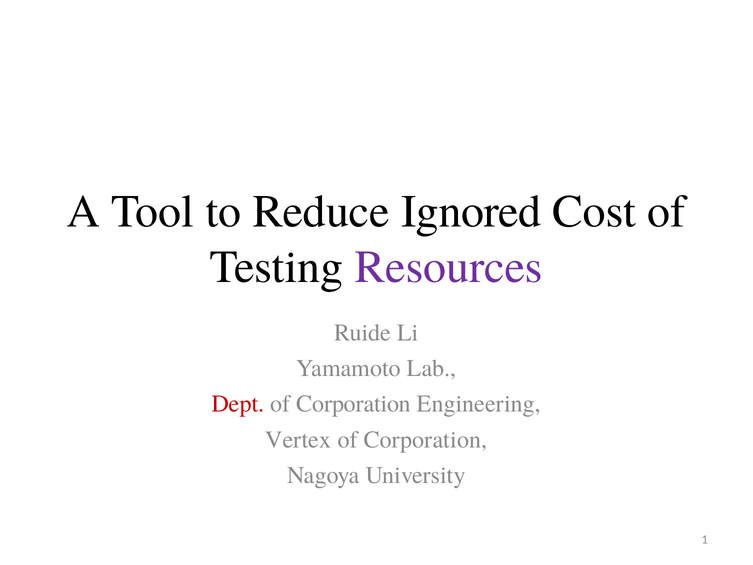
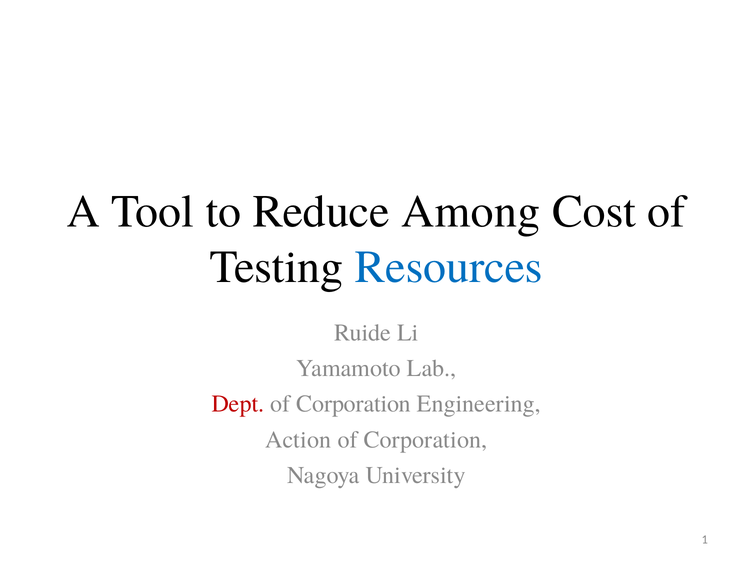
Ignored: Ignored -> Among (471, 212)
Resources colour: purple -> blue (449, 267)
Vertex: Vertex -> Action (298, 439)
